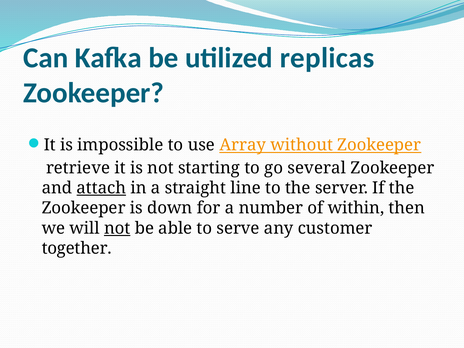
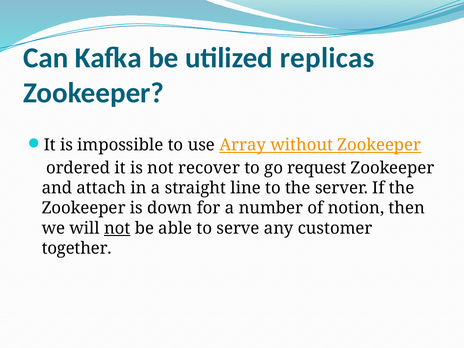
retrieve: retrieve -> ordered (78, 168)
starting: starting -> recover (209, 168)
several: several -> request (317, 168)
attach underline: present -> none (101, 188)
within: within -> notion (356, 208)
